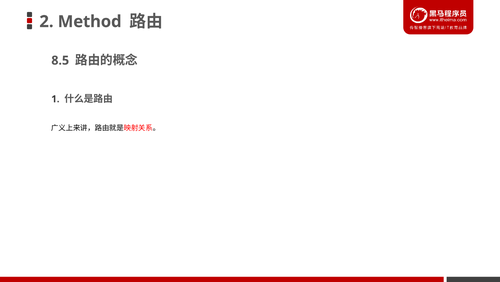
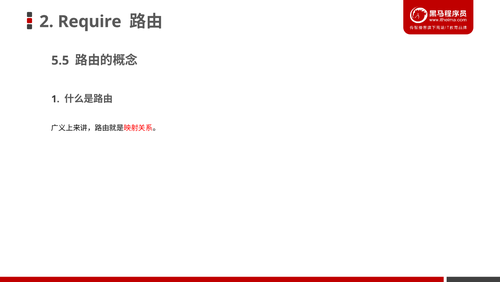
Method: Method -> Require (90, 22)
8.5: 8.5 -> 5.5 (60, 60)
